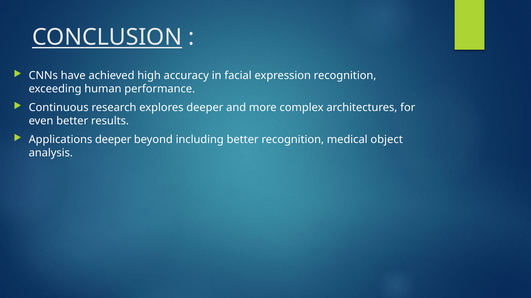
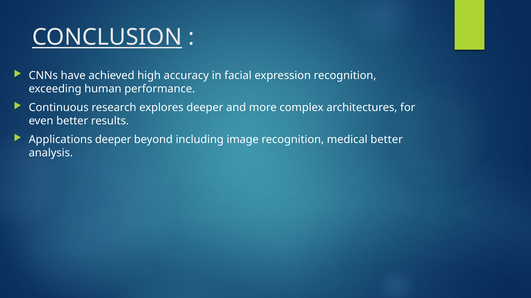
including better: better -> image (243, 140)
medical object: object -> better (387, 140)
